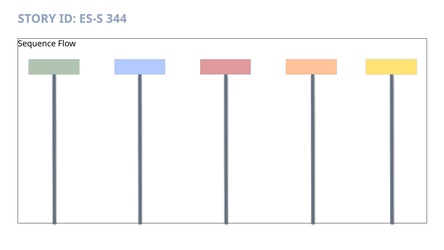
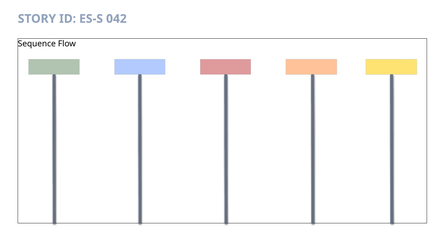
344: 344 -> 042 (116, 19)
